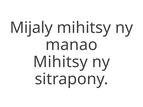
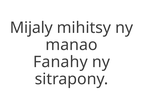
Mihitsy: Mihitsy -> Fanahy (60, 62)
